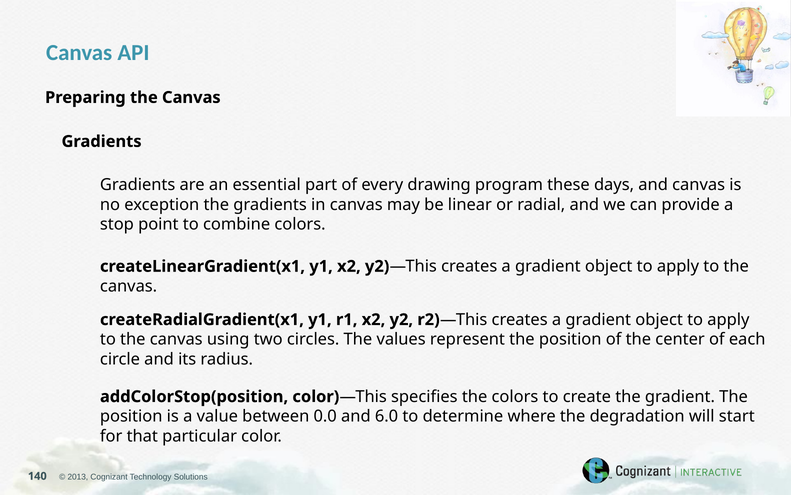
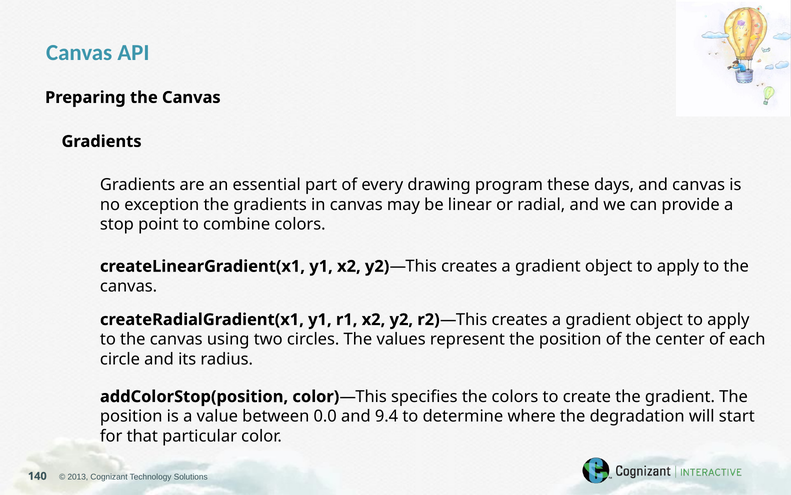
6.0: 6.0 -> 9.4 (387, 416)
